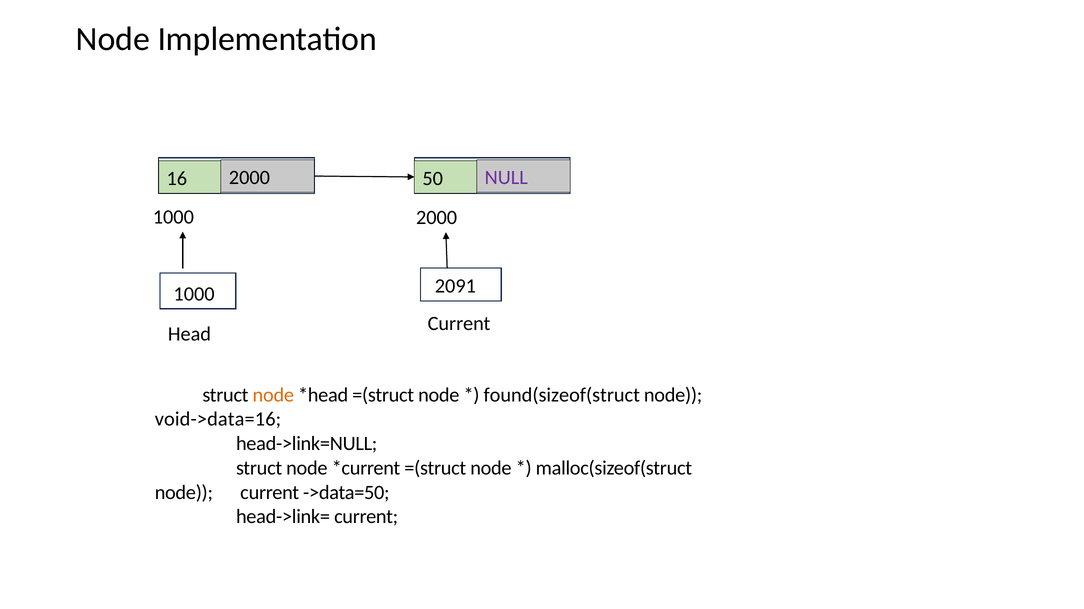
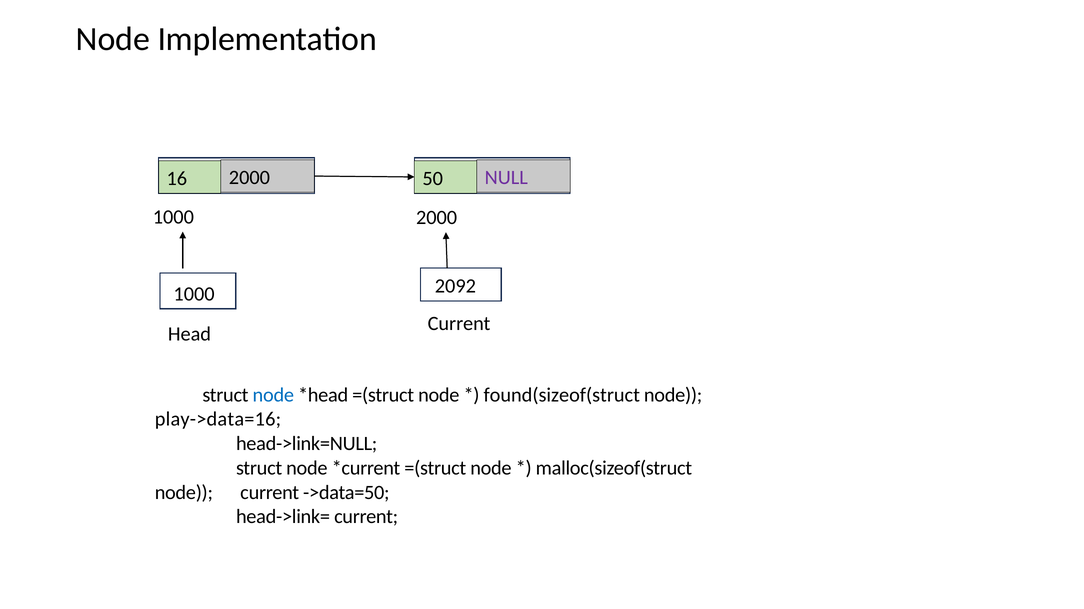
2091: 2091 -> 2092 (455, 286)
node colour: orange -> blue (273, 395)
void->data=16: void->data=16 -> play->data=16 (218, 420)
